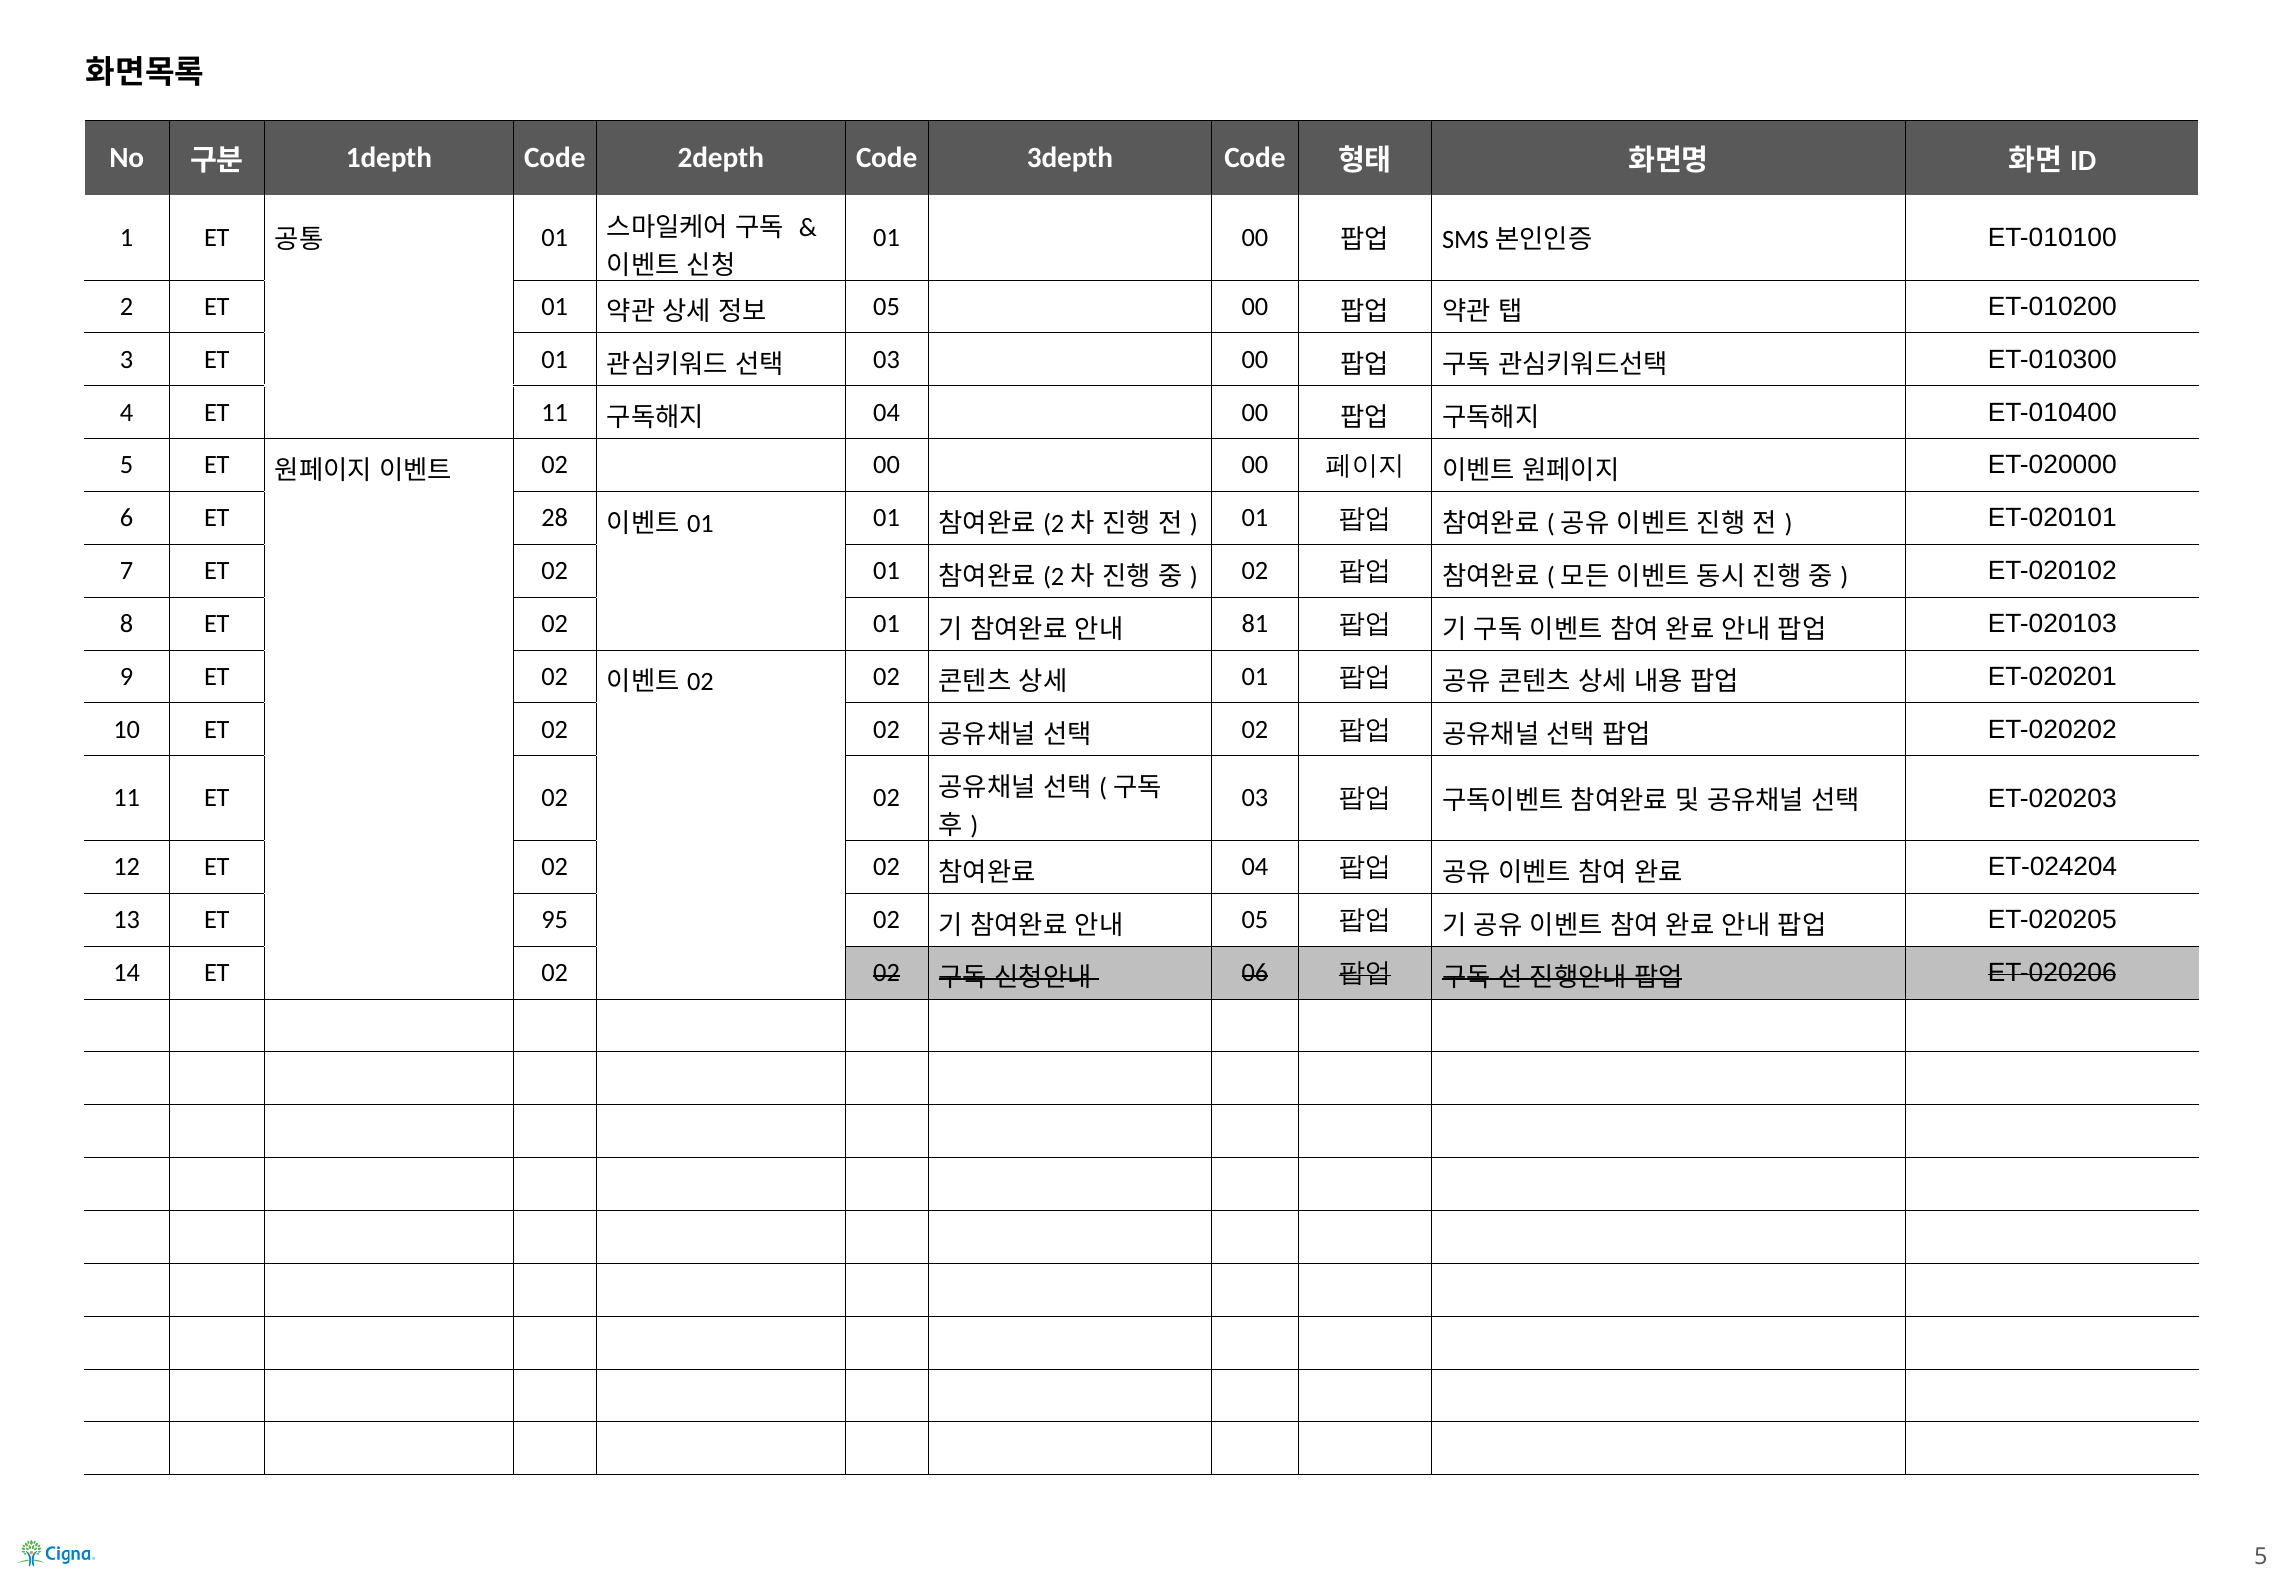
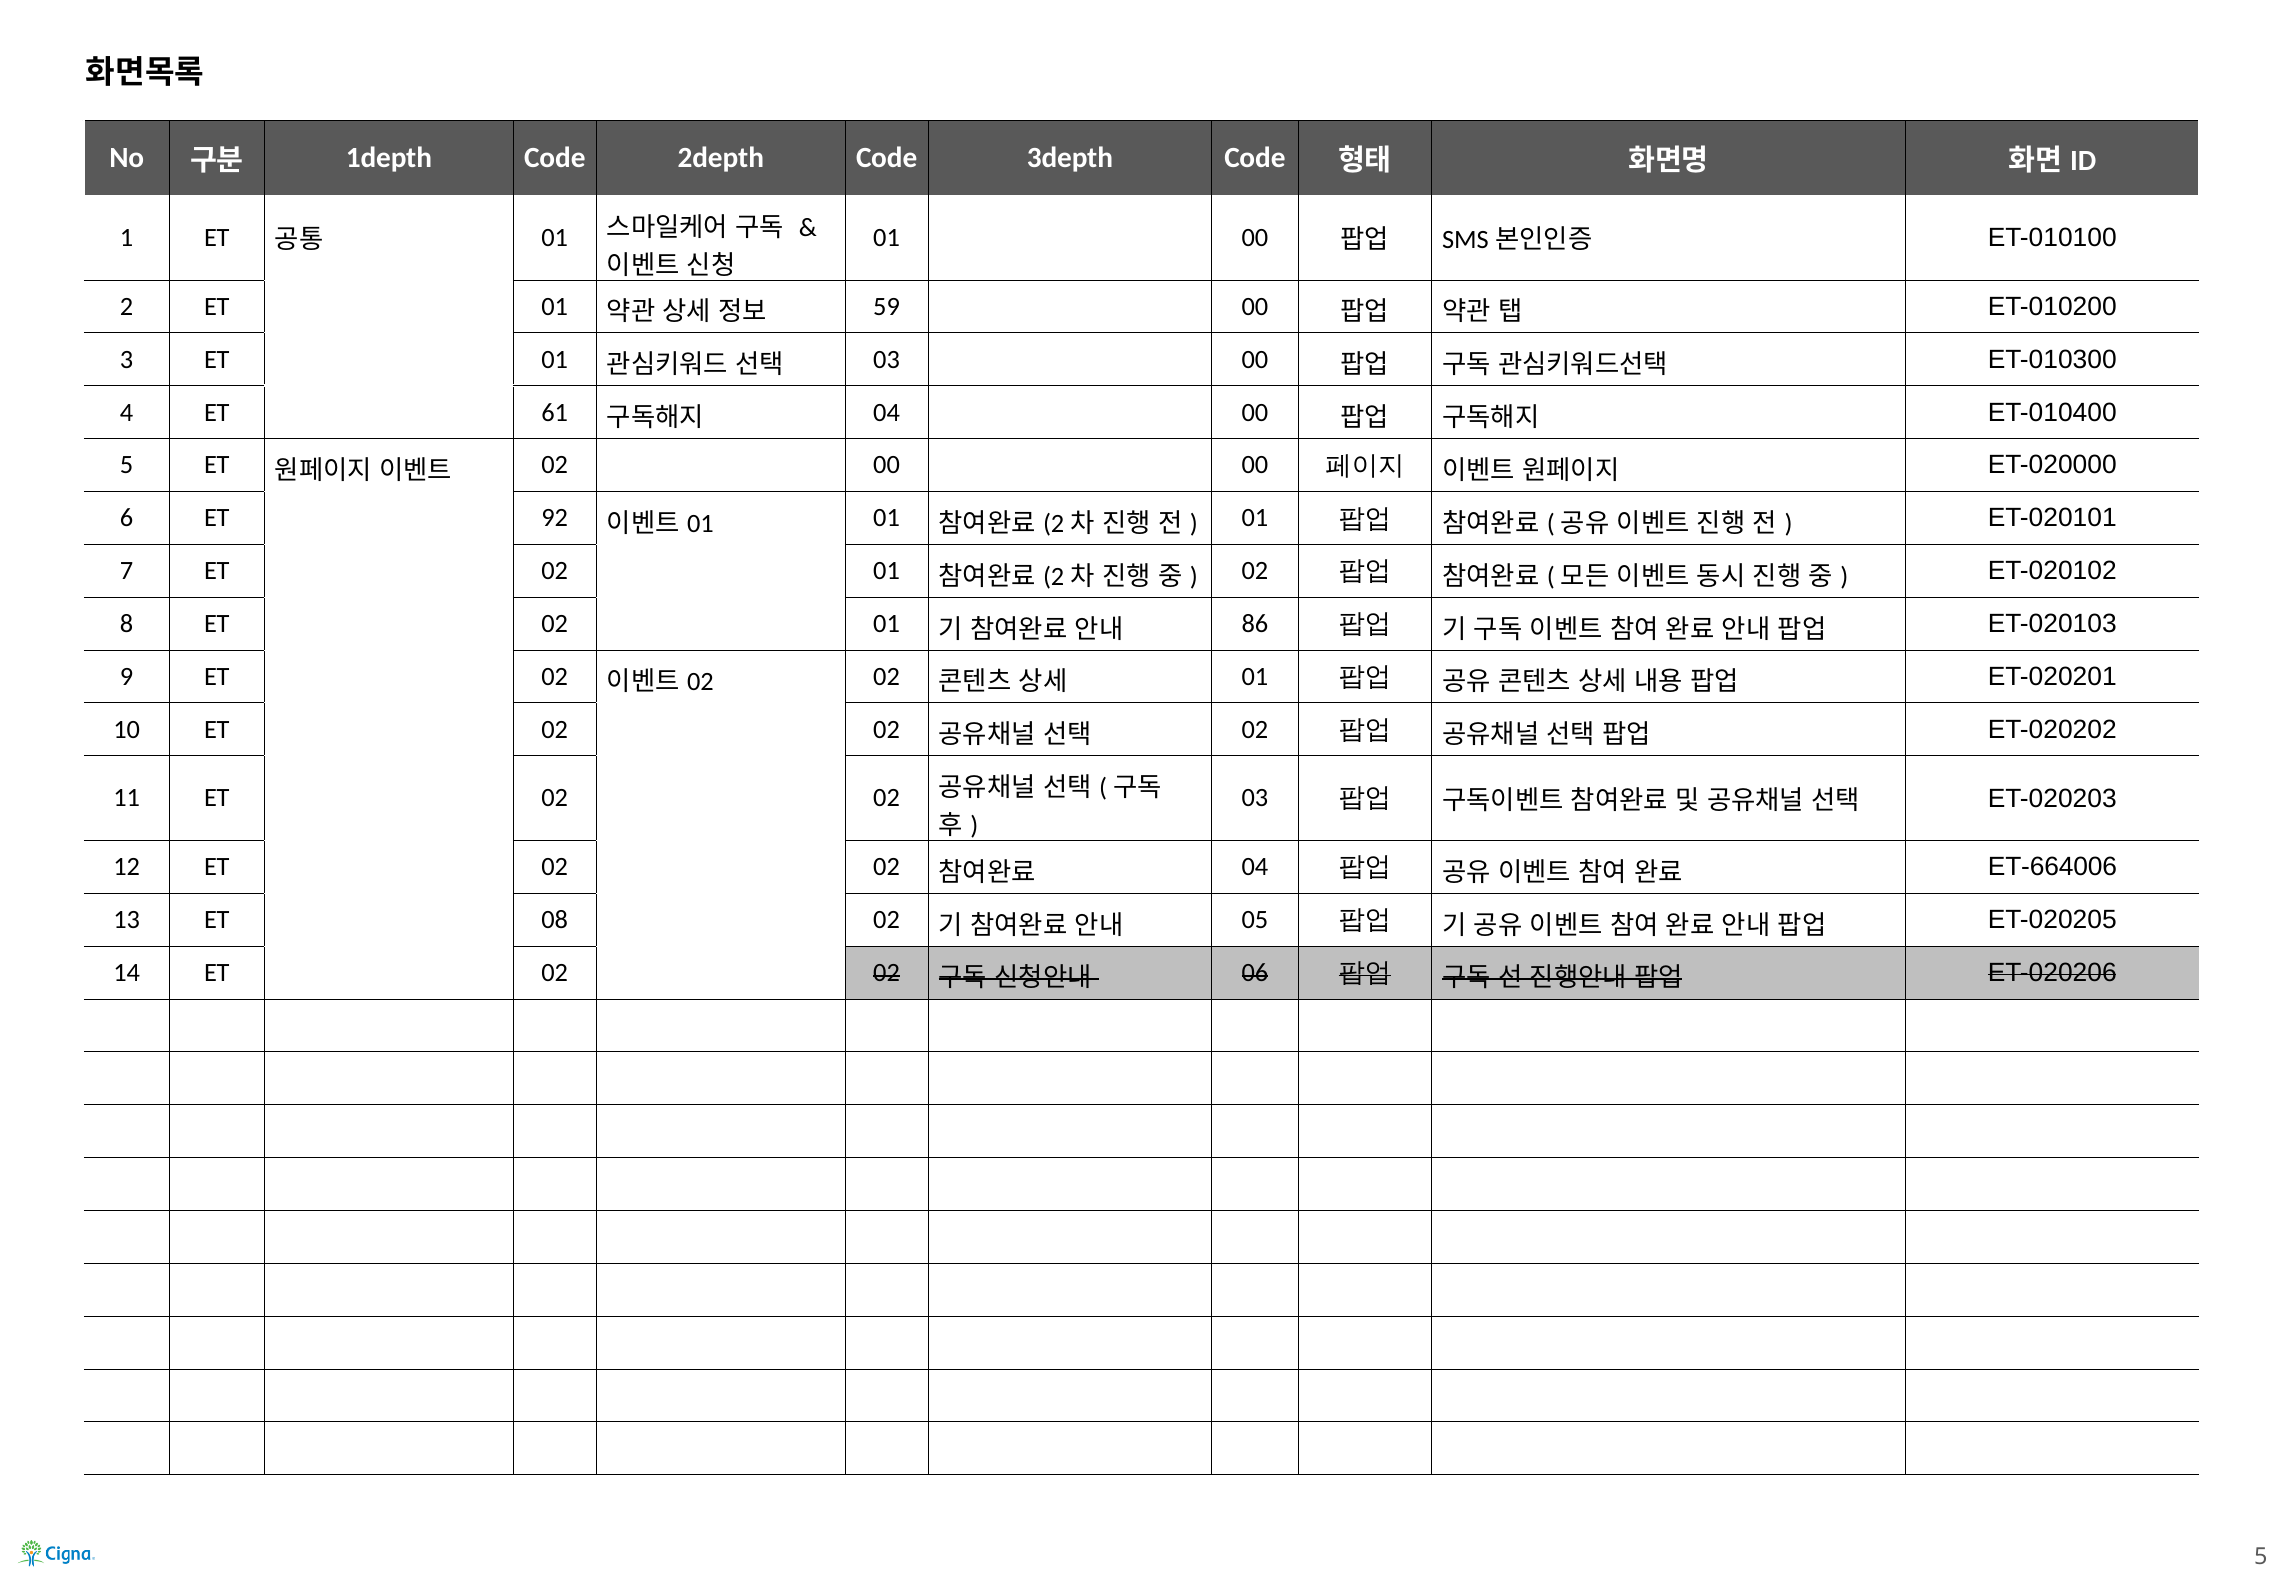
05: 05 -> 59 (887, 306)
ET 11: 11 -> 61 (555, 412)
28: 28 -> 92 (555, 518)
81: 81 -> 86 (1255, 624)
ET-024204: ET-024204 -> ET-664006 (2052, 867)
95: 95 -> 08 (555, 920)
